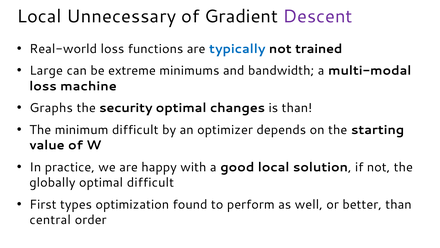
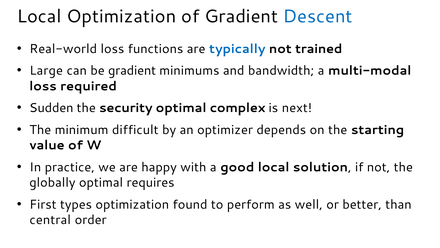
Local Unnecessary: Unnecessary -> Optimization (121, 16)
Descent colour: purple -> blue (318, 16)
be extreme: extreme -> gradient (132, 71)
machine: machine -> required (89, 86)
Graphs: Graphs -> Sudden (51, 108)
changes: changes -> complex (238, 108)
is than: than -> next (297, 108)
optimal difficult: difficult -> requires (151, 182)
